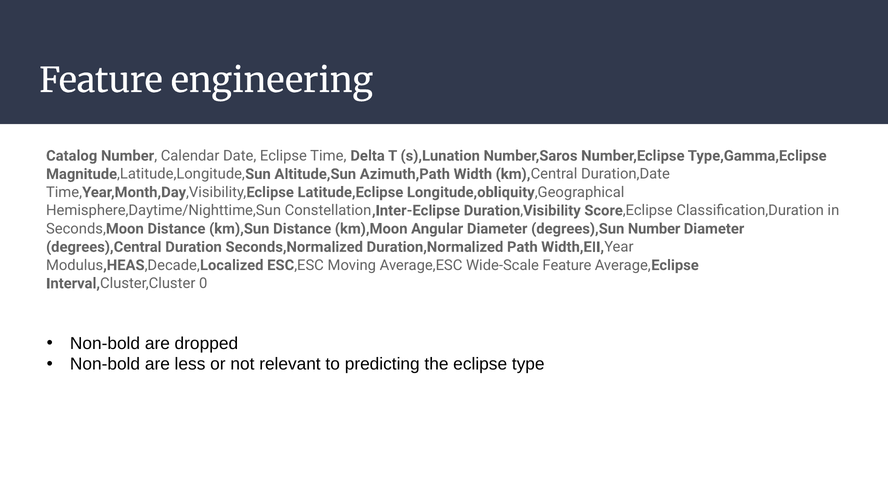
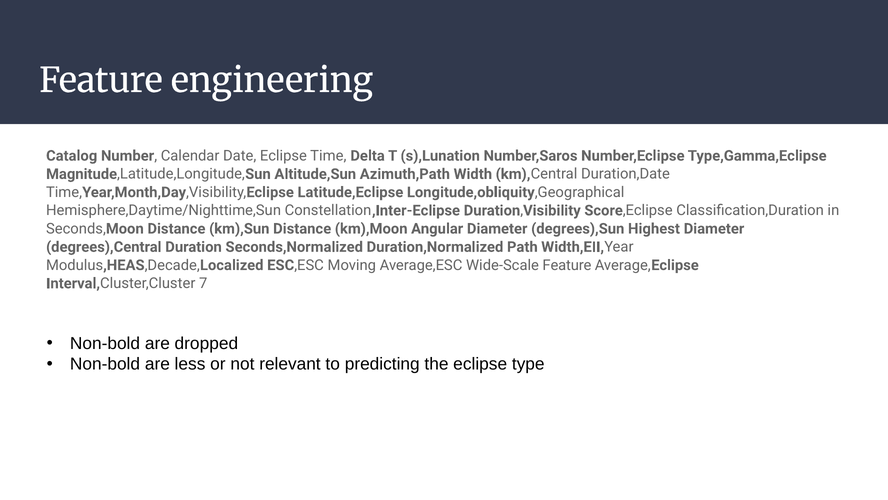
degrees),Sun Number: Number -> Highest (654, 229)
0: 0 -> 7 (203, 283)
